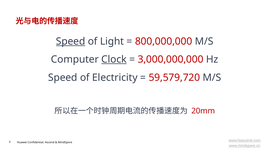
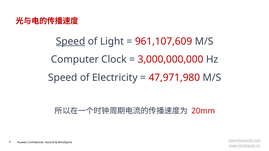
800,000,000: 800,000,000 -> 961,107,609 (164, 41)
Clock underline: present -> none (114, 60)
59,579,720: 59,579,720 -> 47,971,980 (174, 78)
